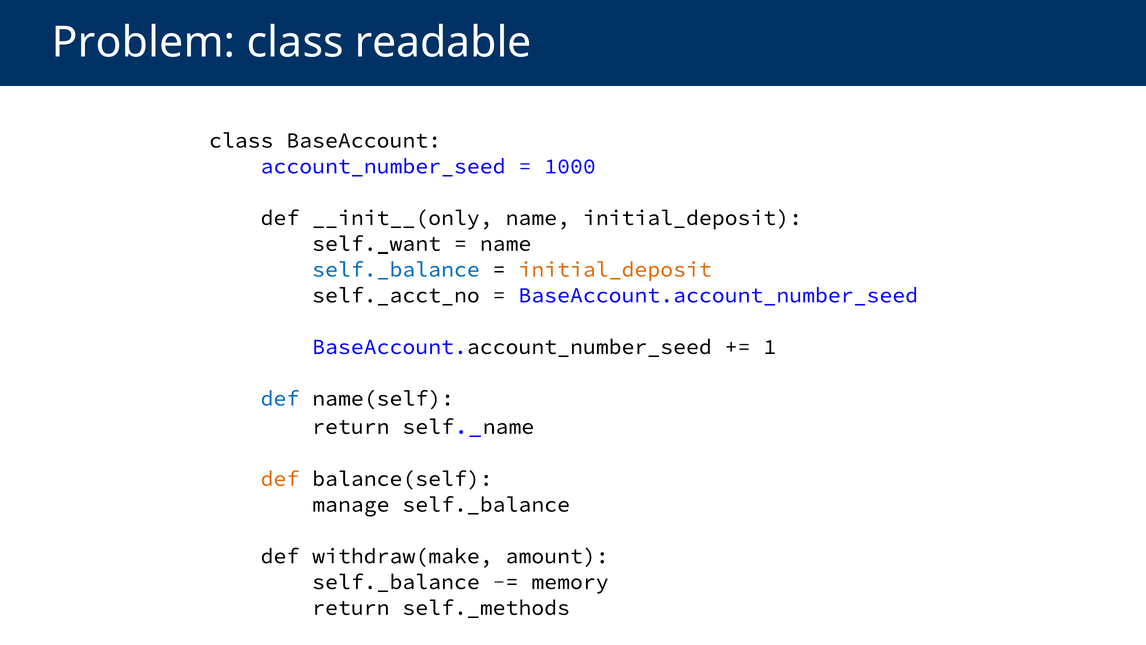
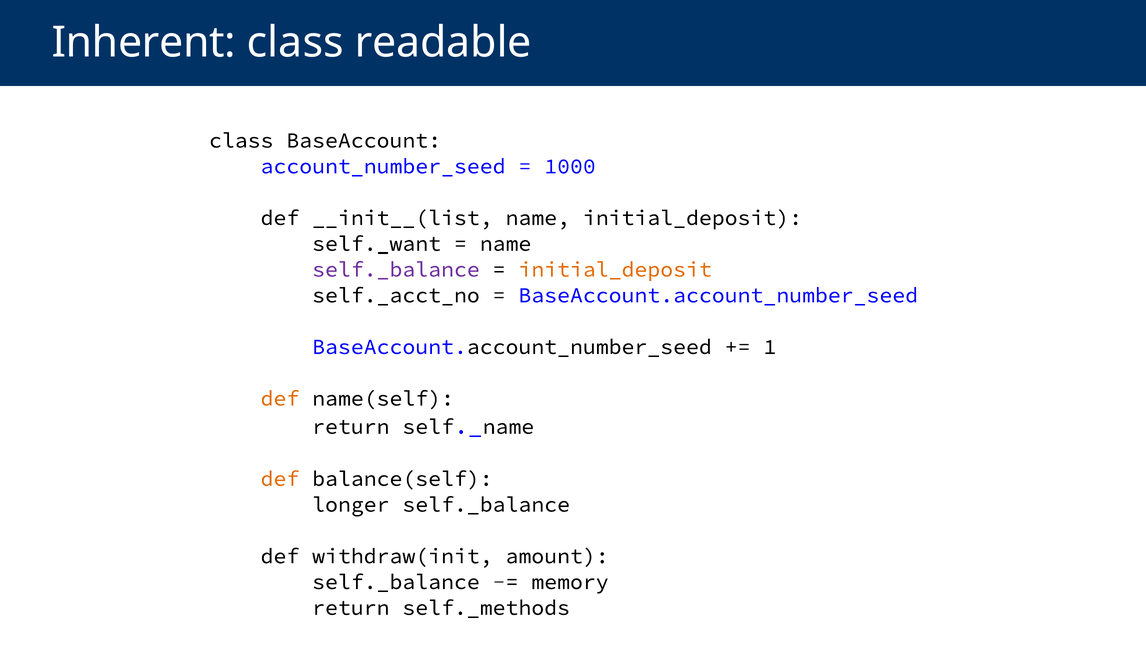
Problem: Problem -> Inherent (144, 43)
__init__(only: __init__(only -> __init__(list (402, 218)
self._balance colour: blue -> purple (396, 269)
def colour: blue -> orange (280, 398)
manage: manage -> longer (351, 504)
withdraw(make: withdraw(make -> withdraw(init (402, 556)
